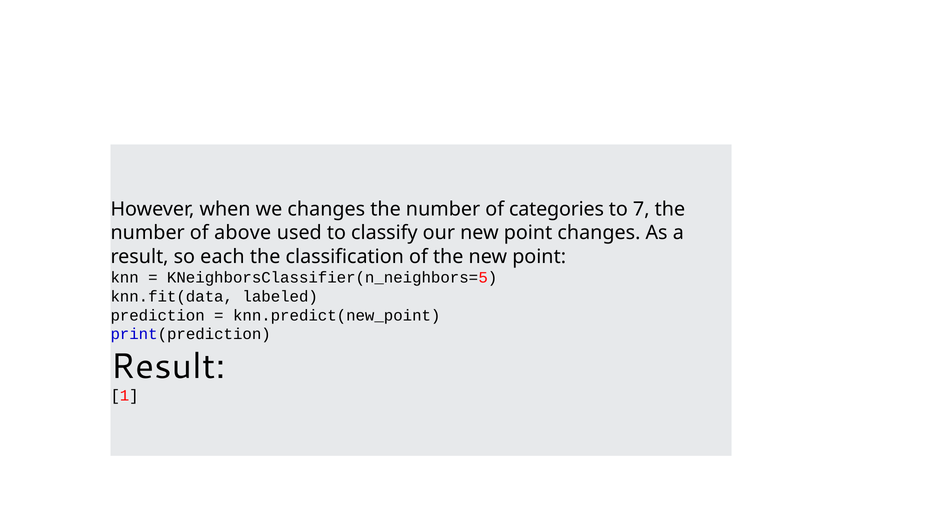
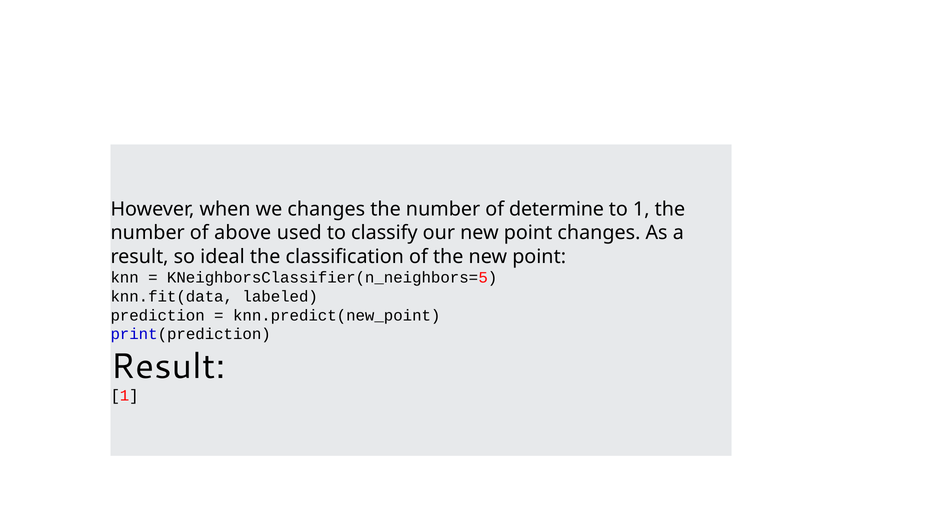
categories: categories -> determine (557, 209)
to 7: 7 -> 1 (641, 209)
each: each -> ideal (223, 257)
